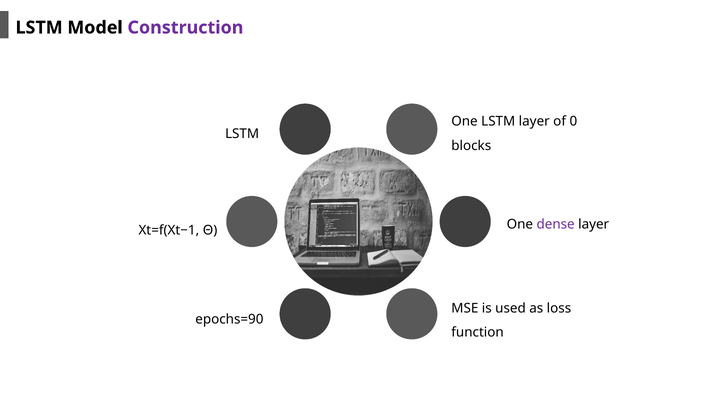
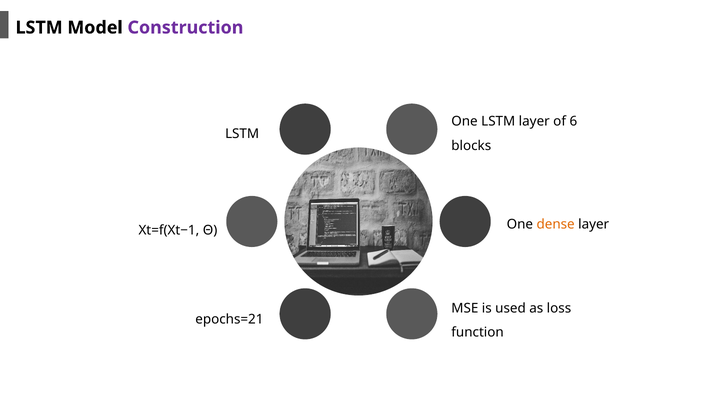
0: 0 -> 6 (573, 122)
dense colour: purple -> orange (556, 224)
epochs=90: epochs=90 -> epochs=21 (229, 320)
